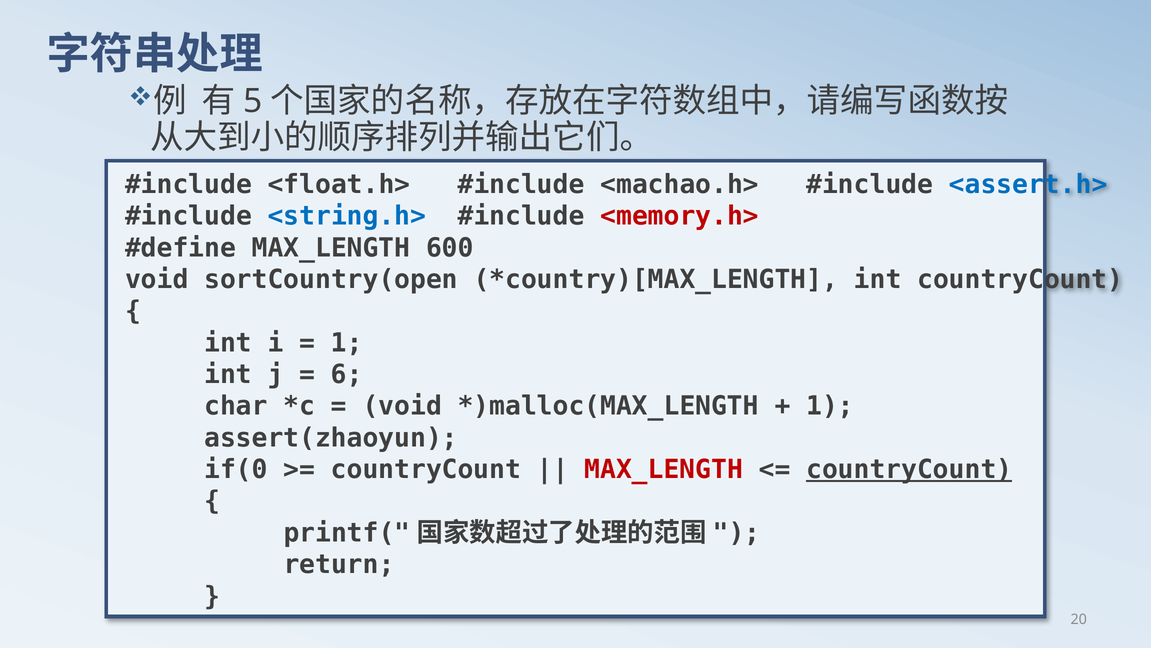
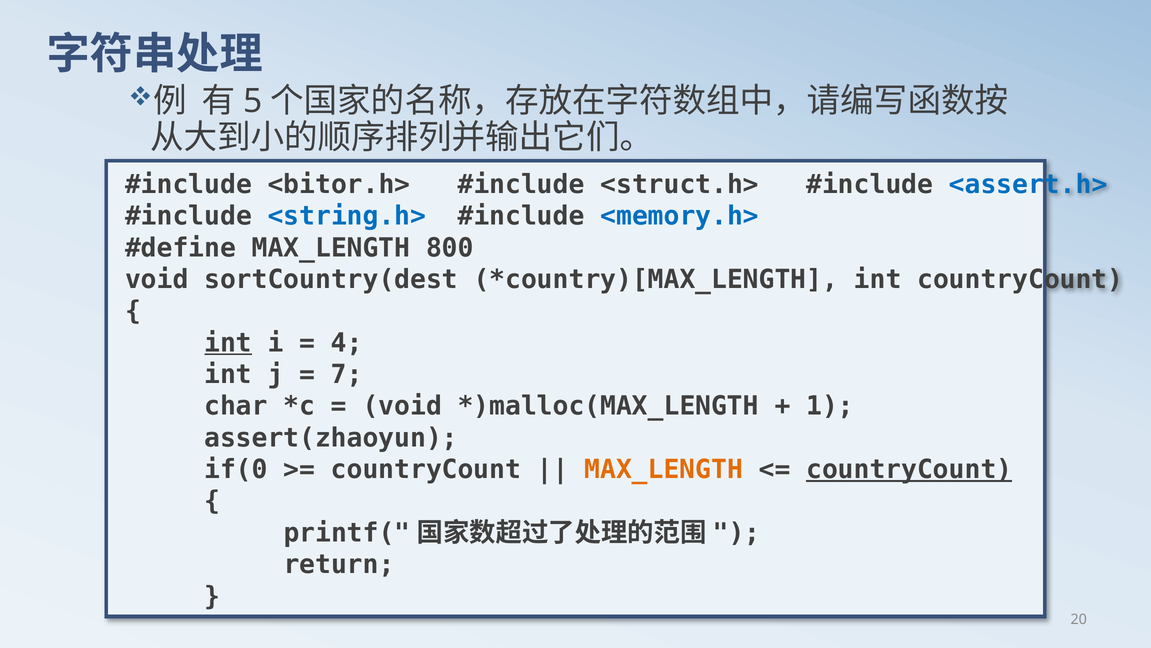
<float.h>: <float.h> -> <bitor.h> (339, 184)
<machao.h>: <machao.h> -> <struct.h> (680, 184)
<memory.h> colour: red -> blue (680, 216)
600: 600 -> 800 (450, 248)
sortCountry(open: sortCountry(open -> sortCountry(dest (331, 279)
int underline: none -> present (228, 343)
1: 1 -> 4 (347, 343)
6: 6 -> 7 (347, 374)
MAX_LENGTH colour: red -> orange (664, 469)
